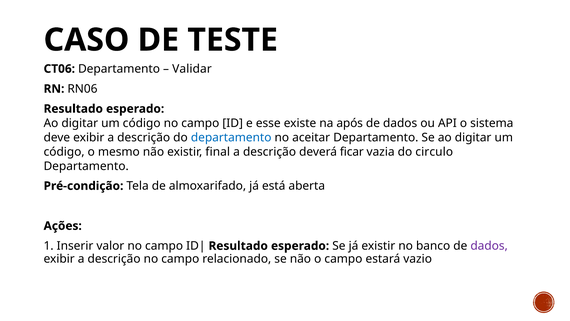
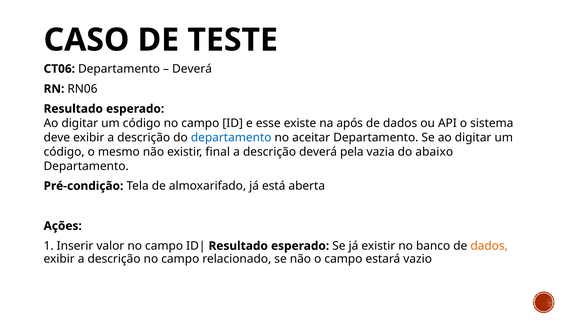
Validar: Validar -> Deverá (192, 69)
ficar: ficar -> pela (352, 152)
circulo: circulo -> abaixo (434, 152)
dados colour: purple -> orange (489, 246)
